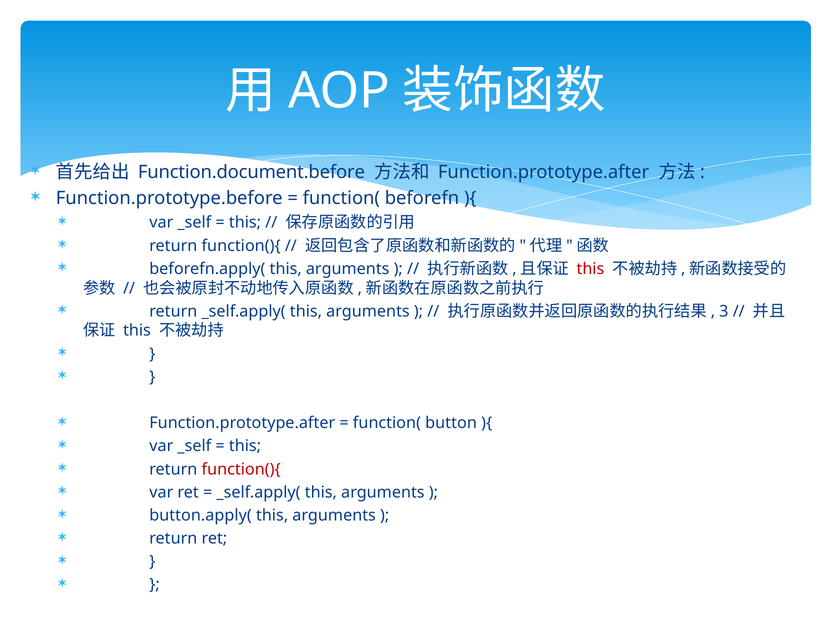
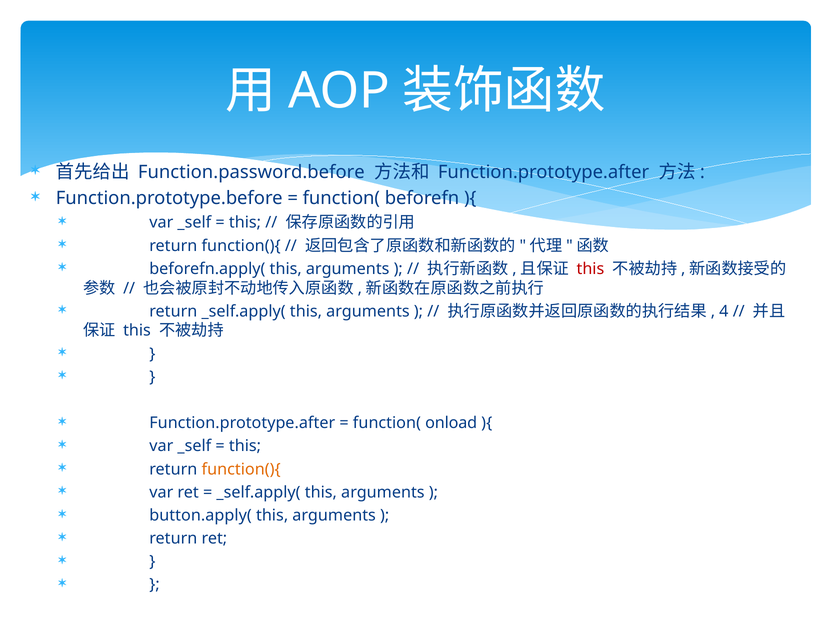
Function.document.before: Function.document.before -> Function.password.before (251, 172)
3: 3 -> 4 (724, 311)
button: button -> onload (451, 423)
function(){ colour: red -> orange (241, 469)
